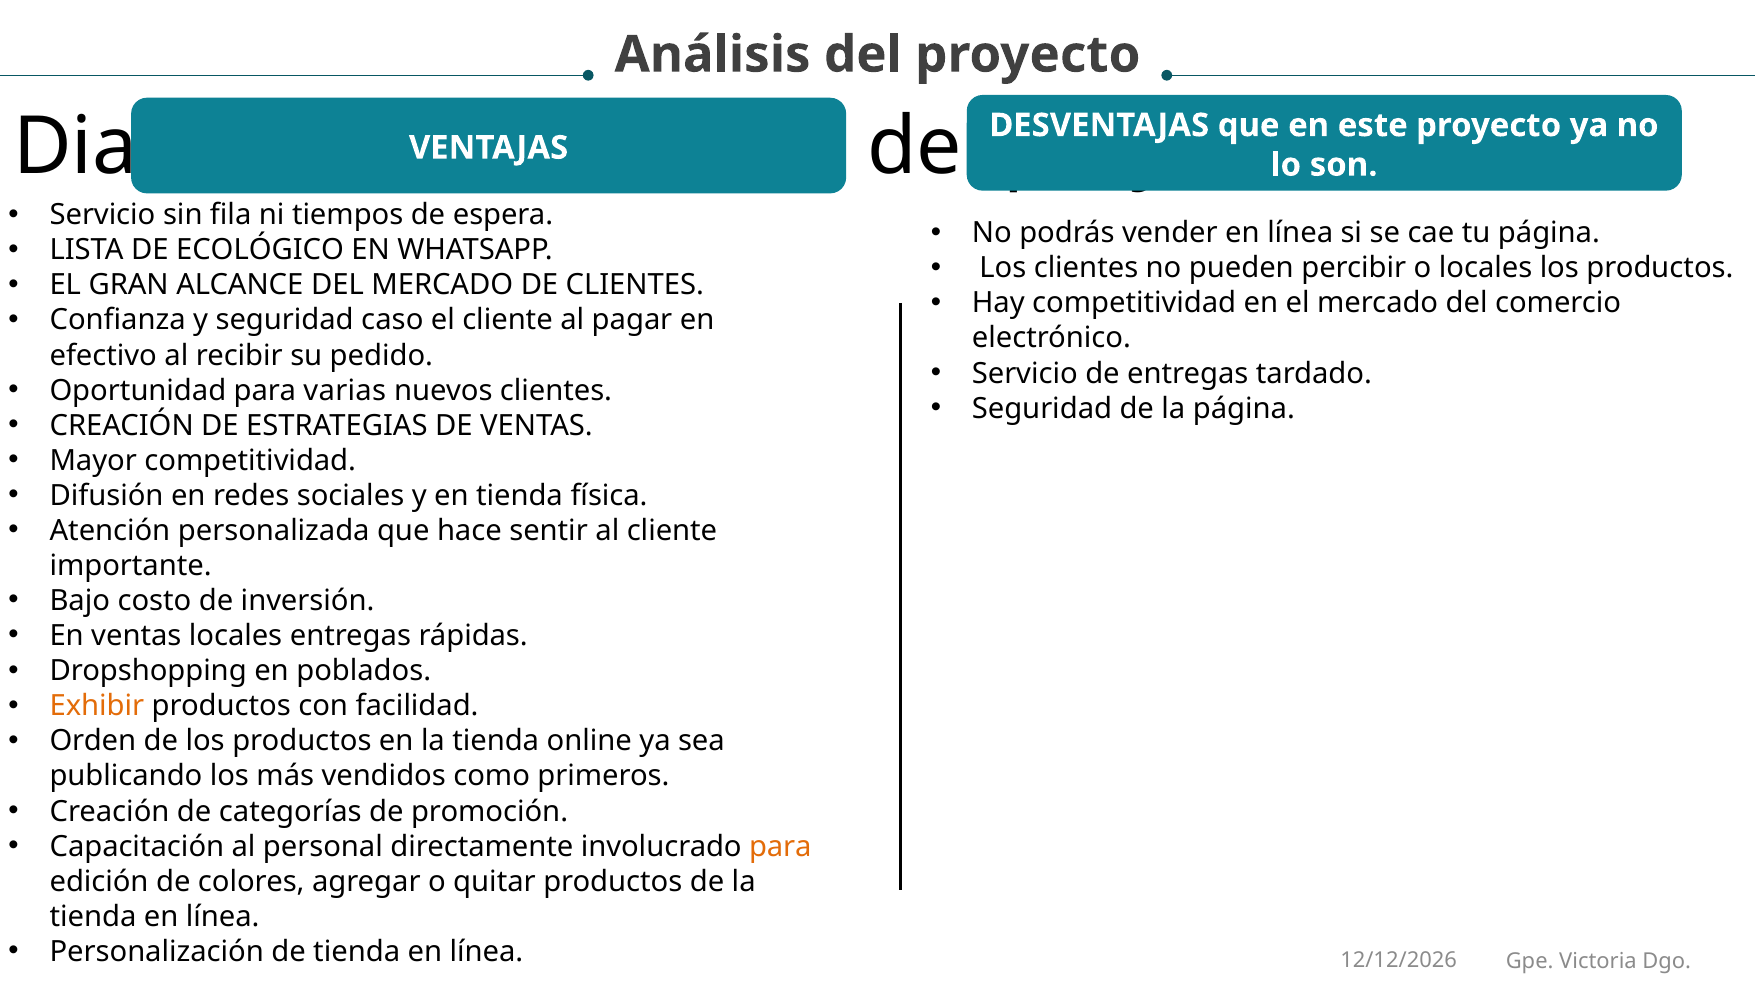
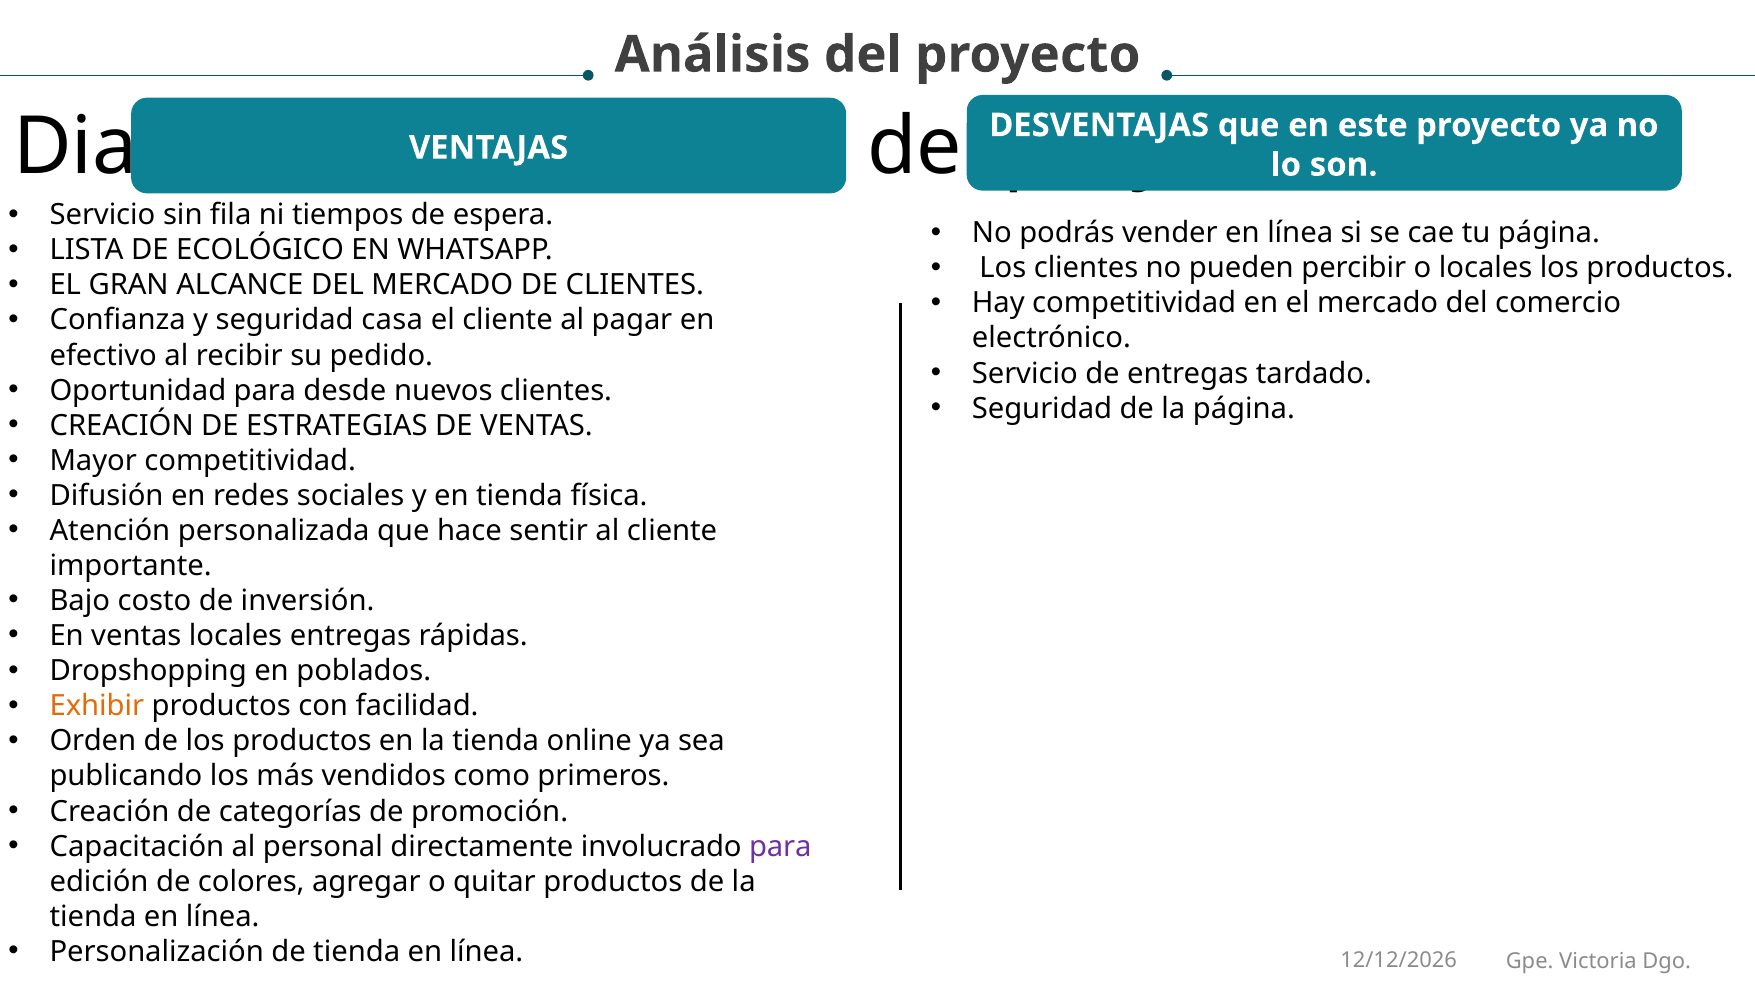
caso: caso -> casa (392, 320)
varias: varias -> desde (345, 391)
para colour: orange -> purple (780, 847)
